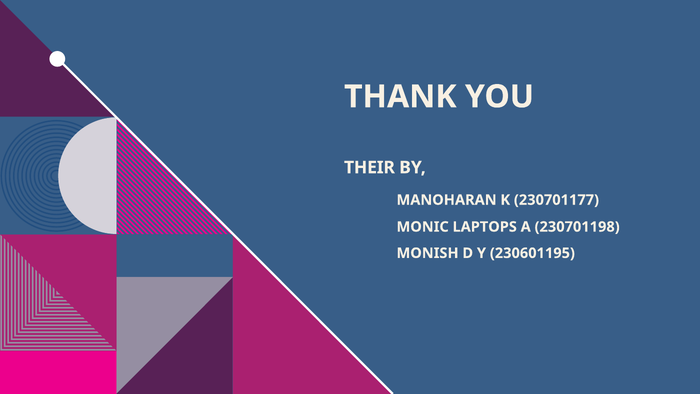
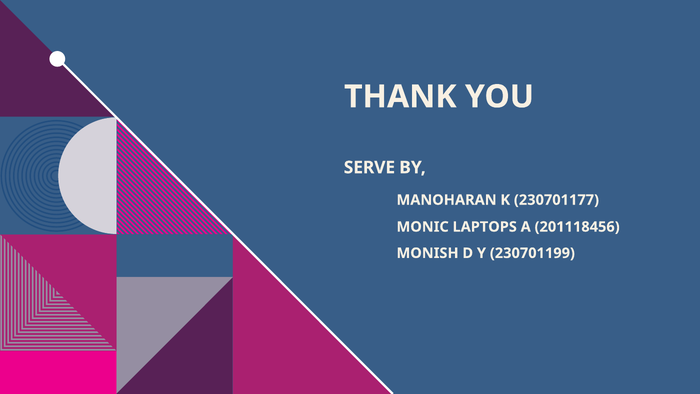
THEIR: THEIR -> SERVE (369, 167)
230701198: 230701198 -> 201118456 (577, 227)
230601195: 230601195 -> 230701199 (532, 253)
